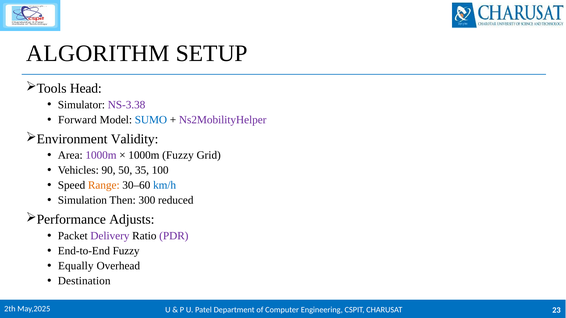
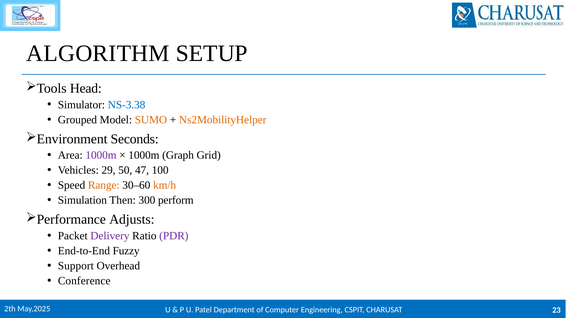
NS-3.38 colour: purple -> blue (127, 105)
Forward: Forward -> Grouped (77, 120)
SUMO colour: blue -> orange (151, 120)
Ns2MobilityHelper colour: purple -> orange (223, 120)
Validity: Validity -> Seconds (135, 139)
1000m Fuzzy: Fuzzy -> Graph (178, 155)
90: 90 -> 29 (109, 170)
35: 35 -> 47 (142, 170)
km/h colour: blue -> orange (165, 185)
reduced: reduced -> perform (176, 201)
Equally: Equally -> Support (76, 266)
Destination: Destination -> Conference (84, 281)
